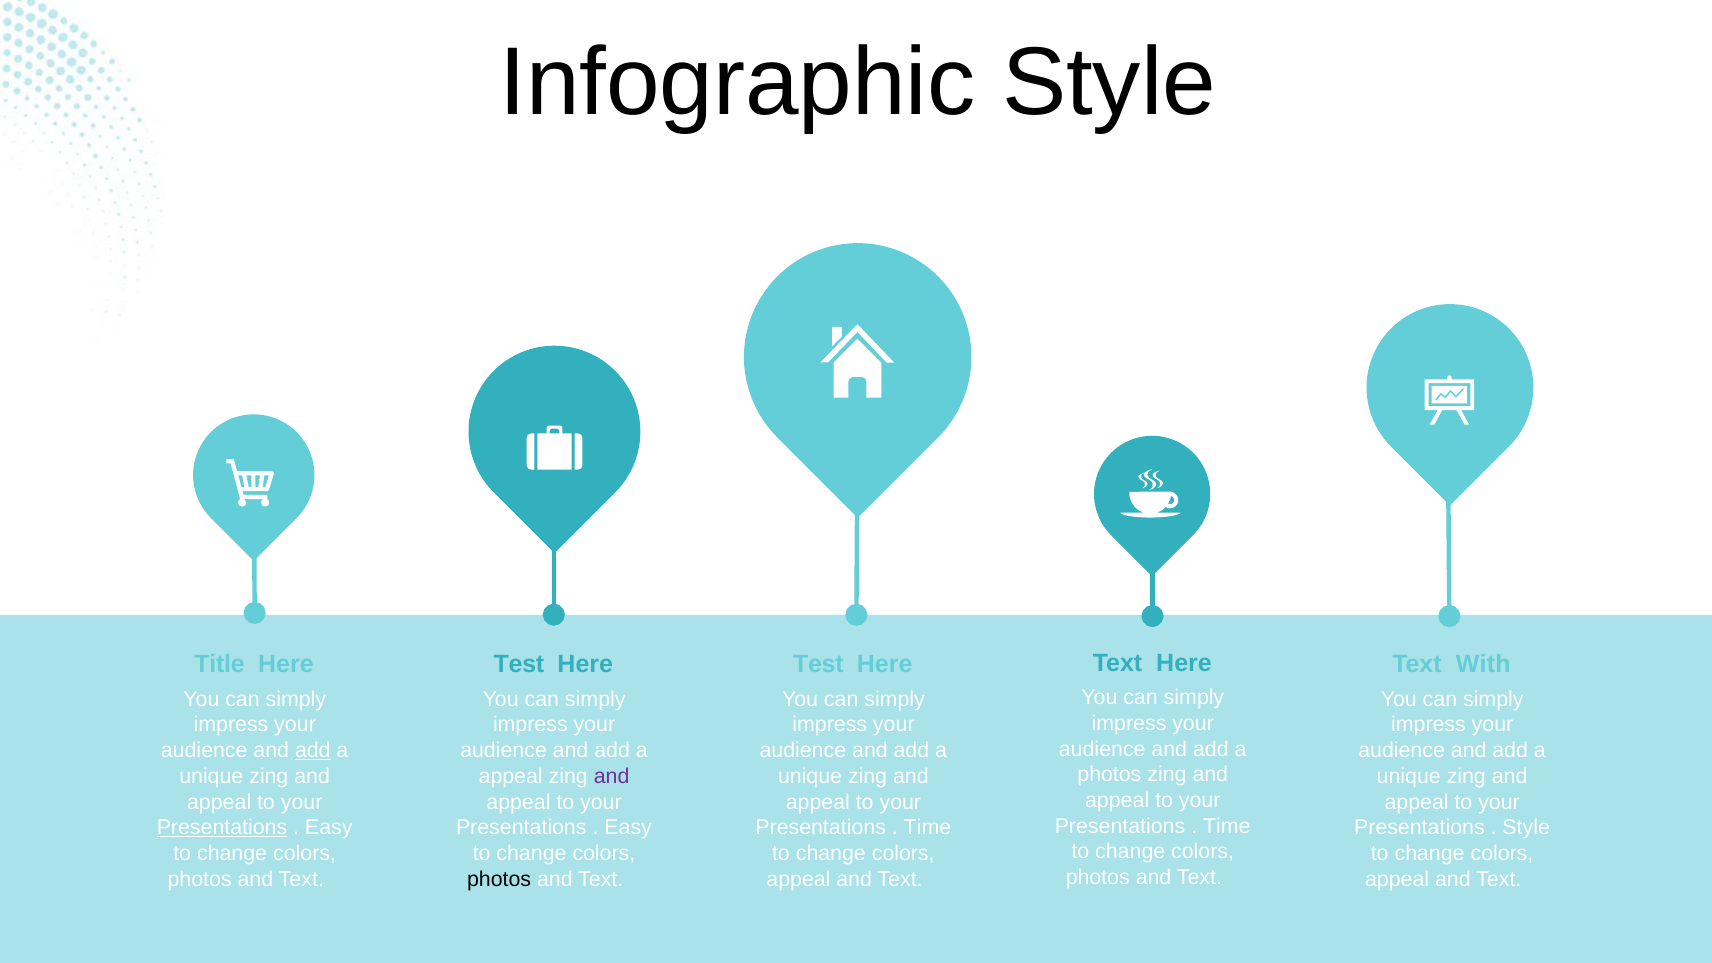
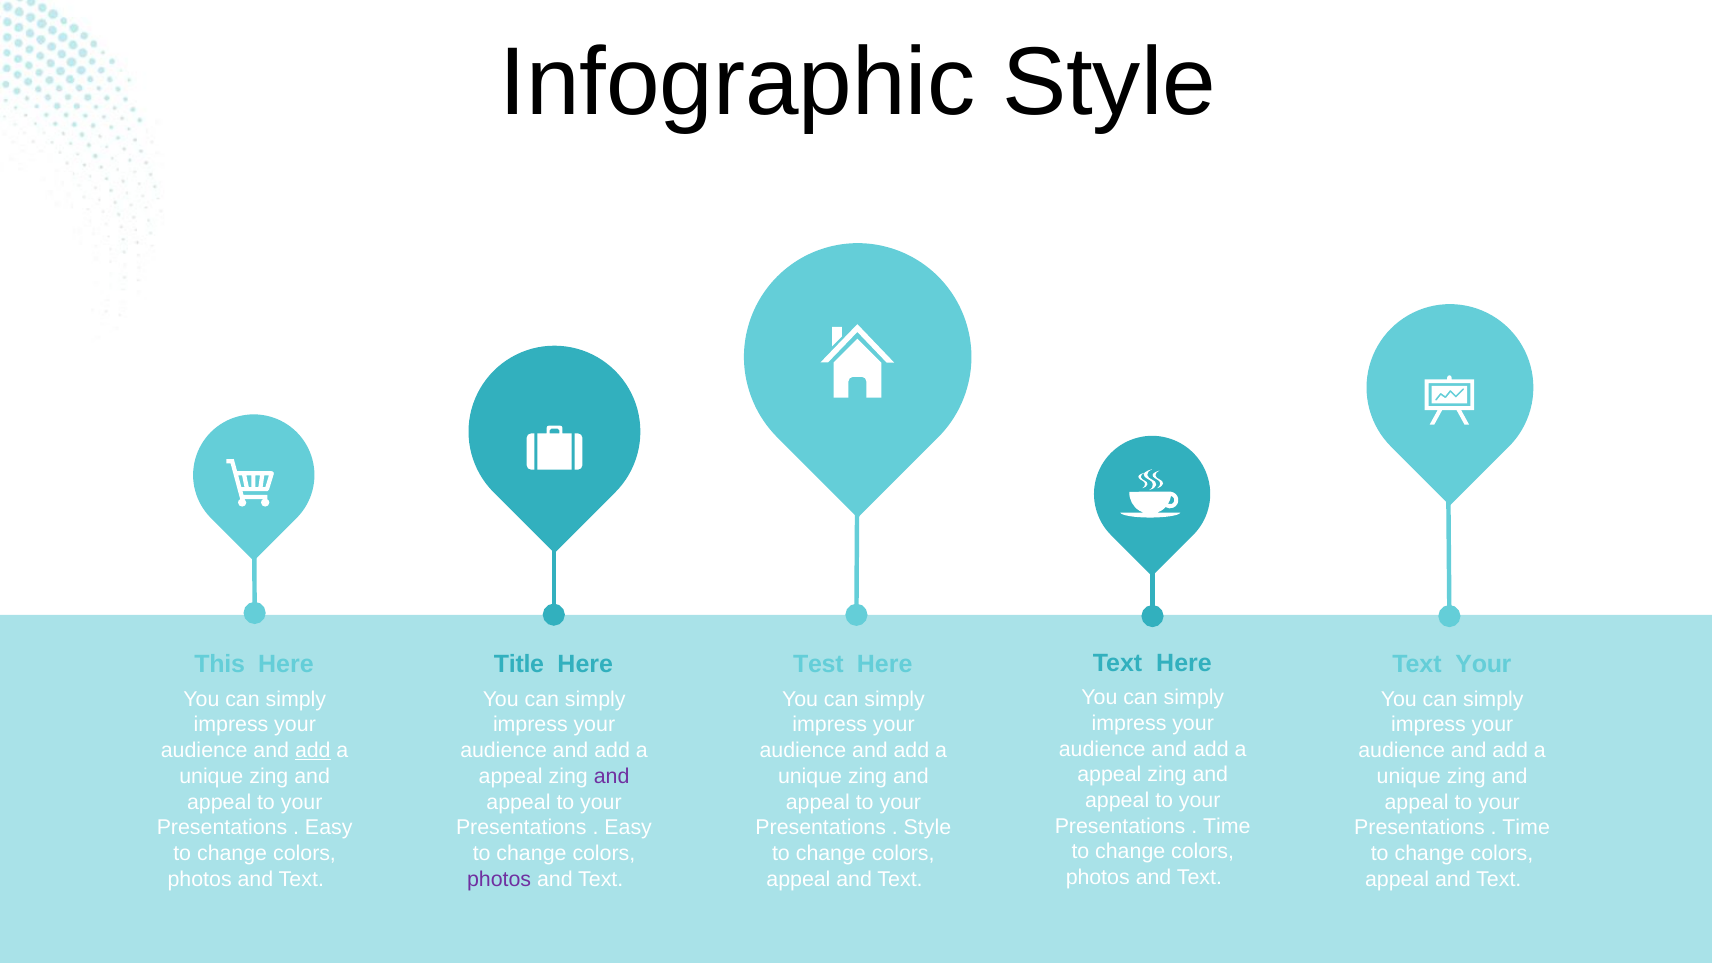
Title: Title -> This (220, 664)
Test: Test -> Title (519, 664)
Text With: With -> Your (1483, 664)
photos: photos -> appeal (1109, 775)
Presentations underline: present -> none (222, 828)
Time: Time -> Style (927, 828)
Style: Style -> Time (1526, 828)
photos colour: black -> purple (499, 879)
